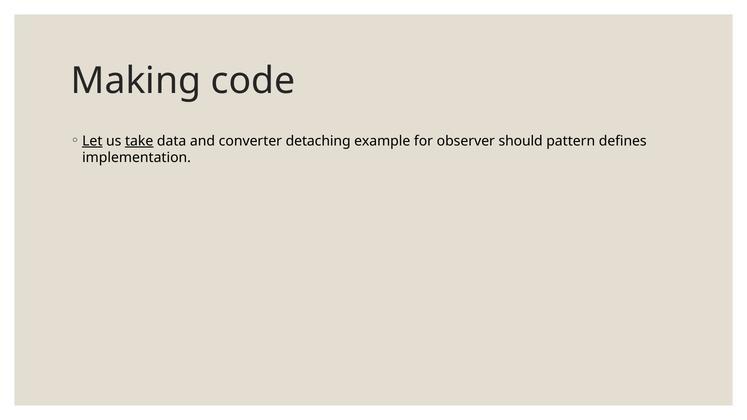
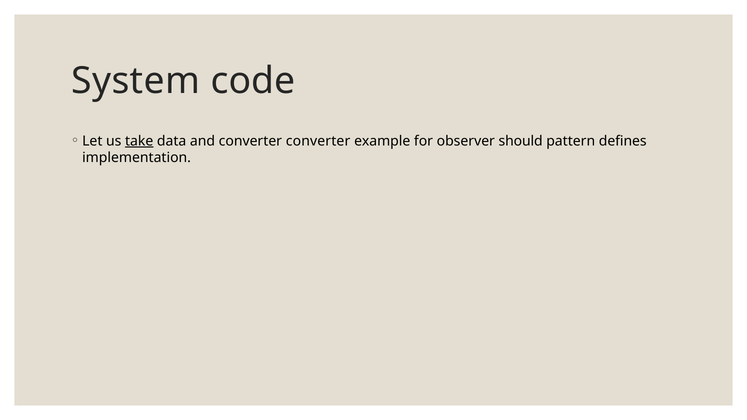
Making: Making -> System (136, 81)
Let underline: present -> none (92, 141)
converter detaching: detaching -> converter (318, 141)
